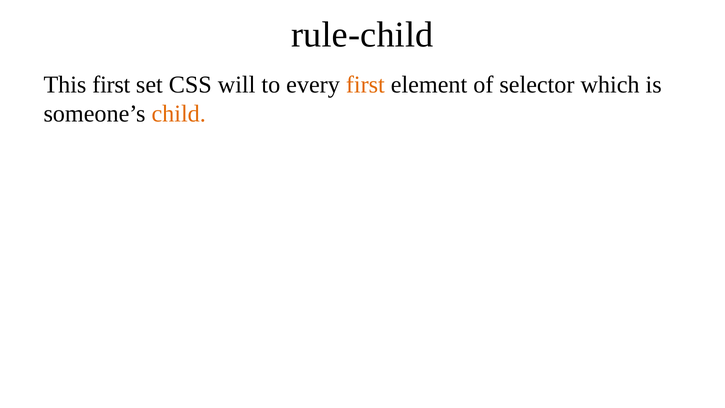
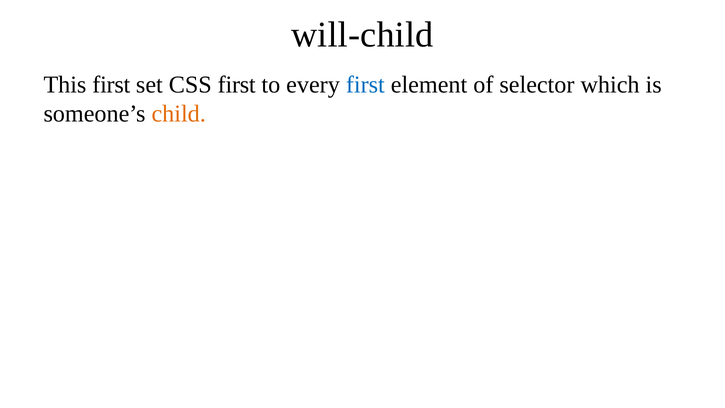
rule-child: rule-child -> will-child (362, 35)
CSS will: will -> first (237, 85)
first colour: orange -> blue (365, 85)
